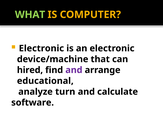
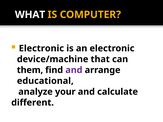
WHAT colour: light green -> white (30, 15)
hired: hired -> them (30, 70)
turn: turn -> your (65, 92)
software: software -> different (33, 103)
